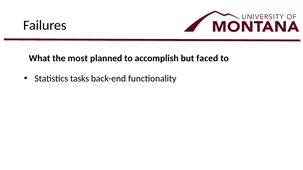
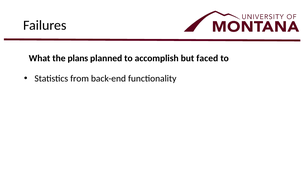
most: most -> plans (78, 59)
tasks: tasks -> from (80, 79)
